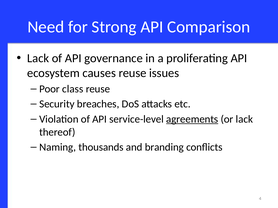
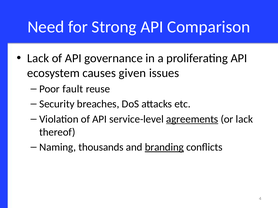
causes reuse: reuse -> given (132, 73)
class: class -> fault (73, 89)
branding underline: none -> present (164, 148)
